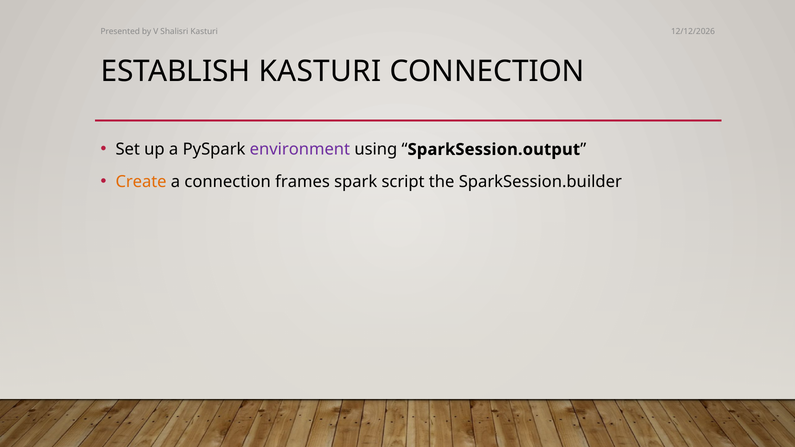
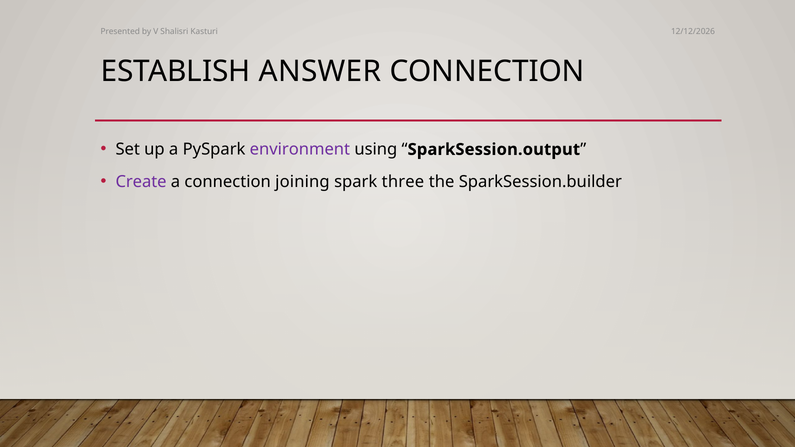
ESTABLISH KASTURI: KASTURI -> ANSWER (320, 71)
Create colour: orange -> purple (141, 182)
frames: frames -> joining (302, 182)
script: script -> three (403, 182)
